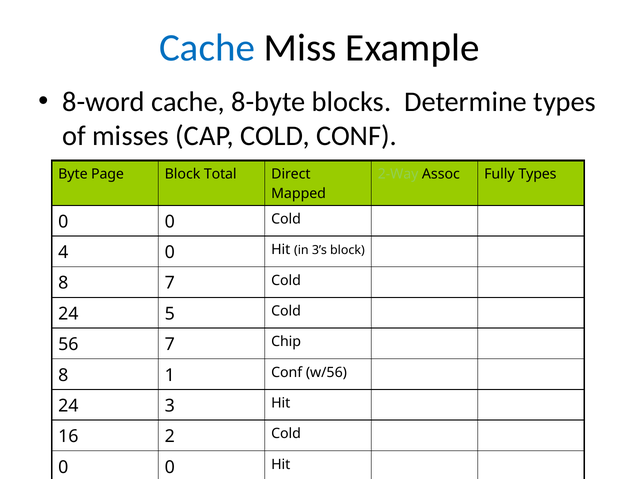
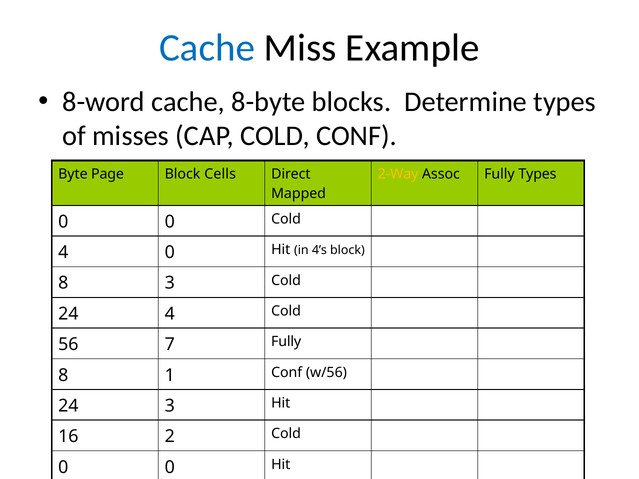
Block Total: Total -> Cells (220, 174)
2-Way colour: light green -> yellow (398, 174)
3’s: 3’s -> 4’s (319, 250)
8 7: 7 -> 3 (170, 283)
24 5: 5 -> 4 (170, 314)
7 Chip: Chip -> Fully (286, 342)
